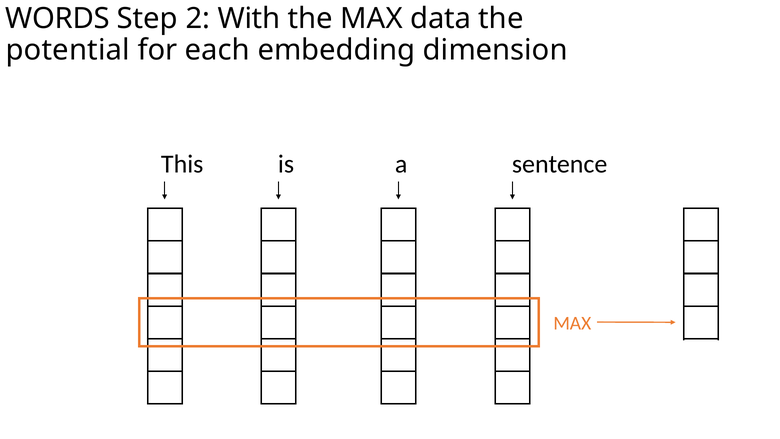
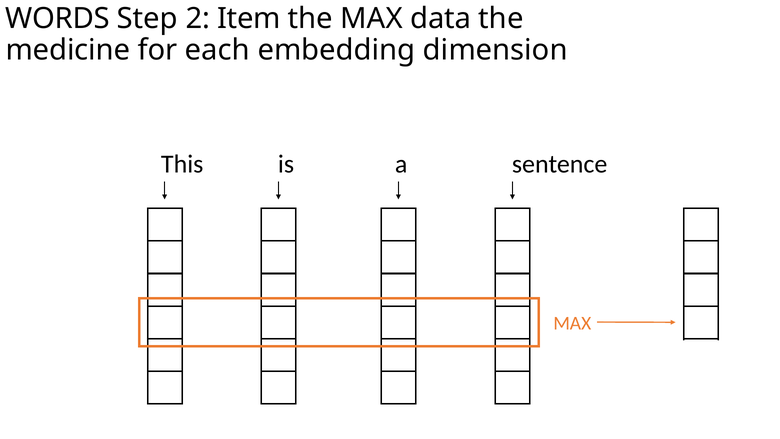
With: With -> Item (249, 18)
potential: potential -> medicine (68, 50)
